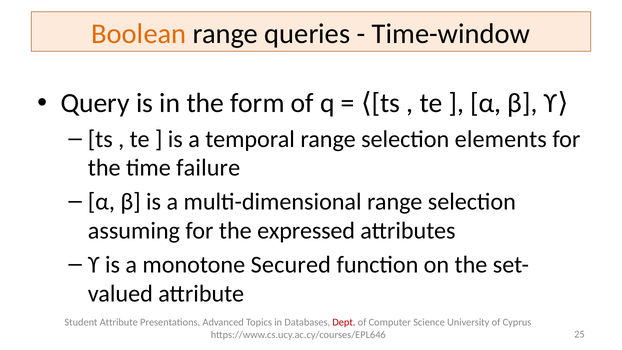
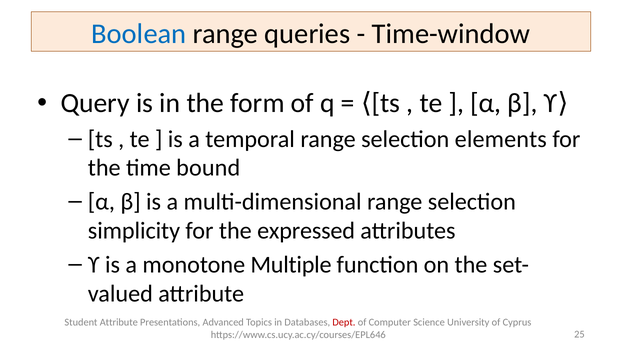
Boolean colour: orange -> blue (139, 34)
failure: failure -> bound (208, 168)
assuming: assuming -> simplicity (134, 231)
Secured: Secured -> Multiple (291, 265)
